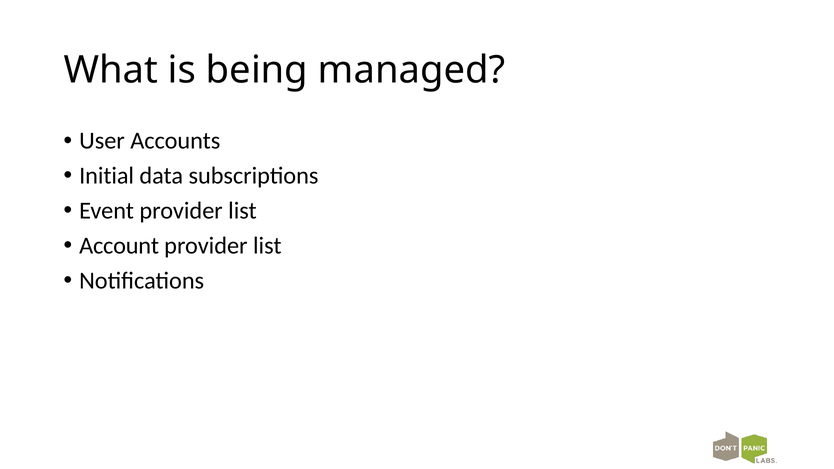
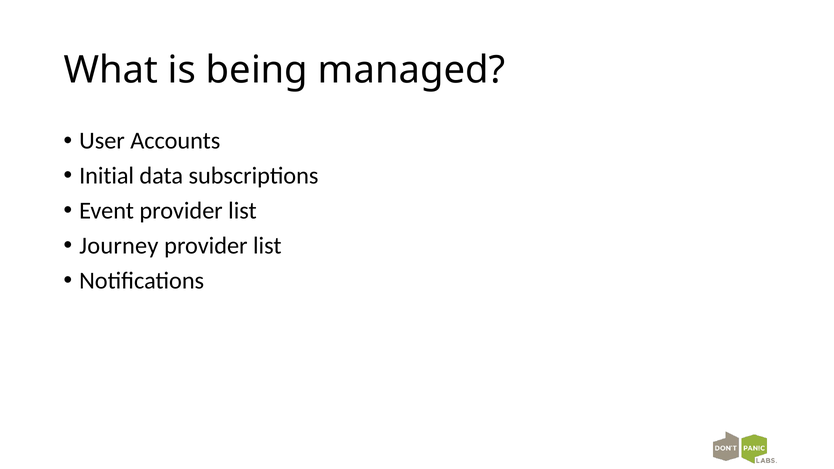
Account: Account -> Journey (119, 246)
